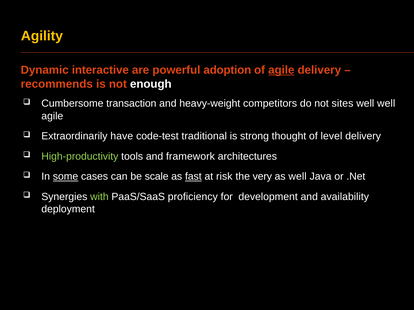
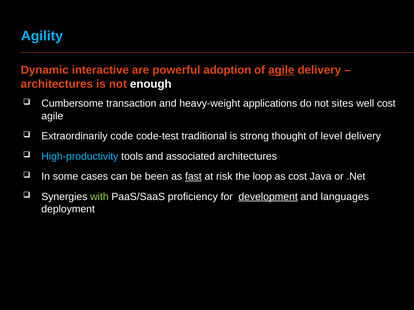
Agility colour: yellow -> light blue (42, 36)
recommends: recommends -> architectures (57, 84)
competitors: competitors -> applications (270, 104)
well well: well -> cost (386, 104)
have: have -> code (122, 136)
High-productivity colour: light green -> light blue (80, 157)
framework: framework -> associated (191, 157)
some underline: present -> none (66, 177)
scale: scale -> been (157, 177)
very: very -> loop (262, 177)
as well: well -> cost (298, 177)
development underline: none -> present (268, 197)
availability: availability -> languages (345, 197)
